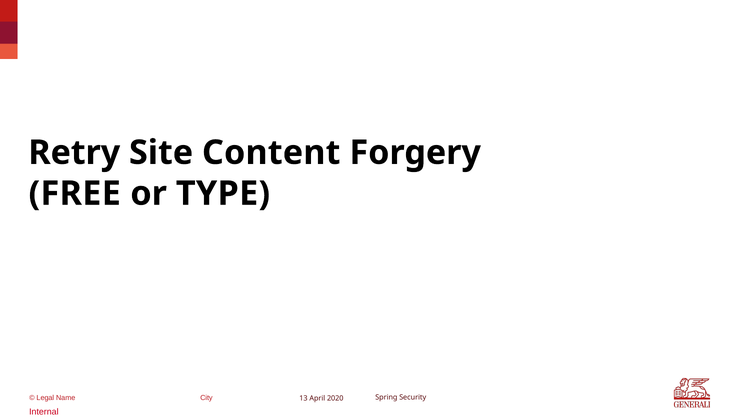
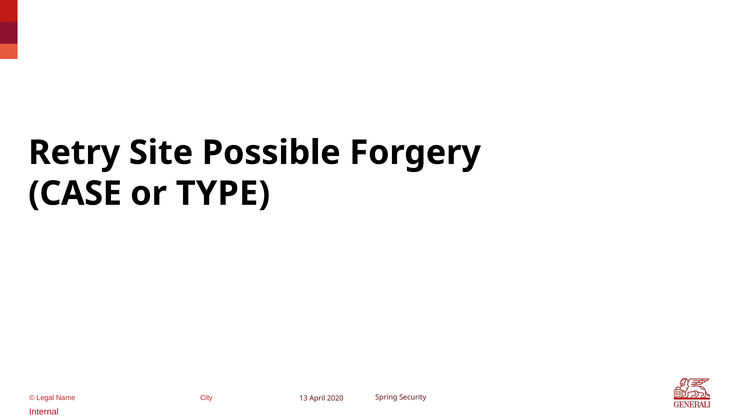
Content: Content -> Possible (271, 153)
FREE: FREE -> CASE (75, 194)
